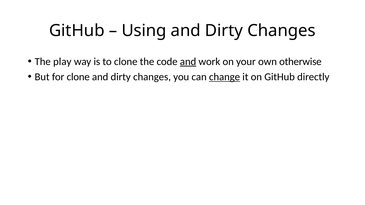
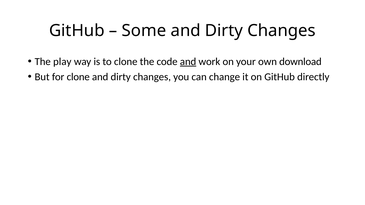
Using: Using -> Some (144, 31)
otherwise: otherwise -> download (300, 62)
change underline: present -> none (225, 77)
